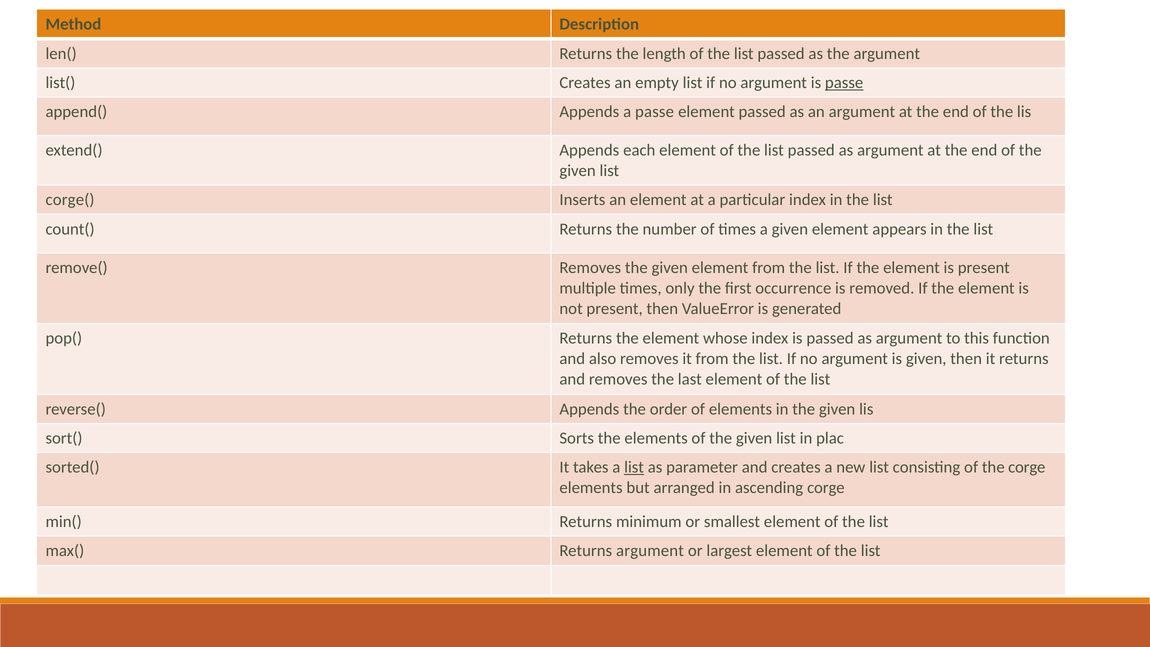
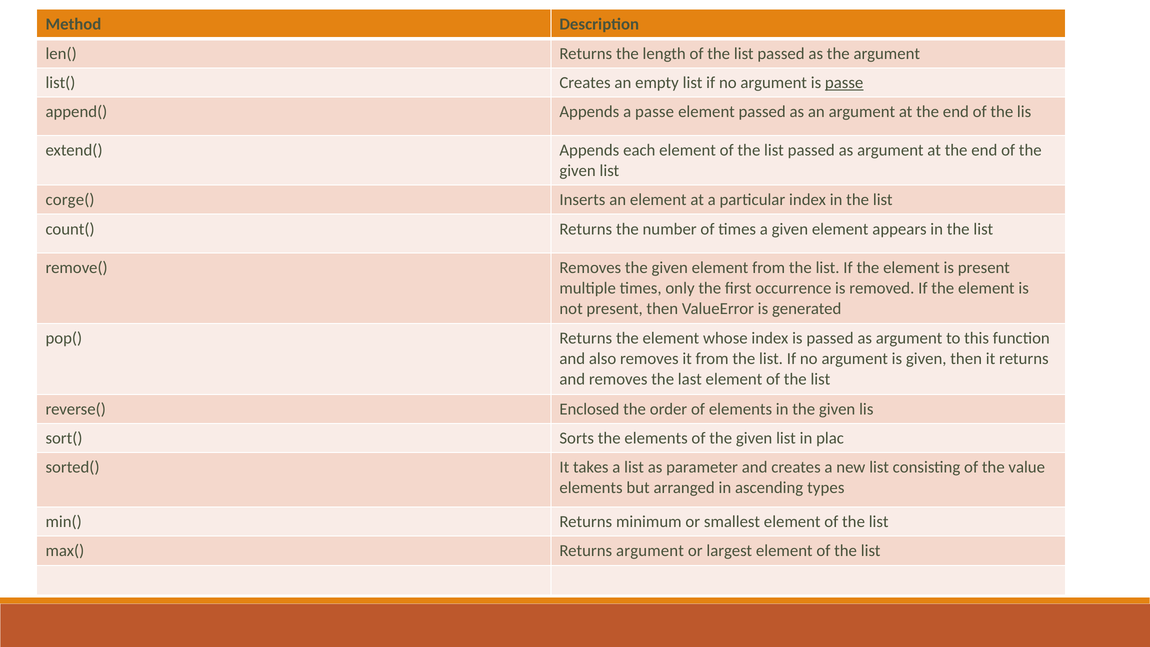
reverse( Appends: Appends -> Enclosed (589, 409)
list underline: present -> none (634, 467)
the corge: corge -> value (1027, 467)
ascending corge: corge -> types (826, 487)
